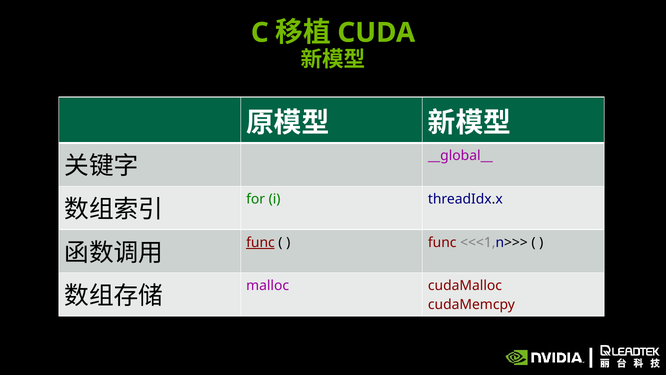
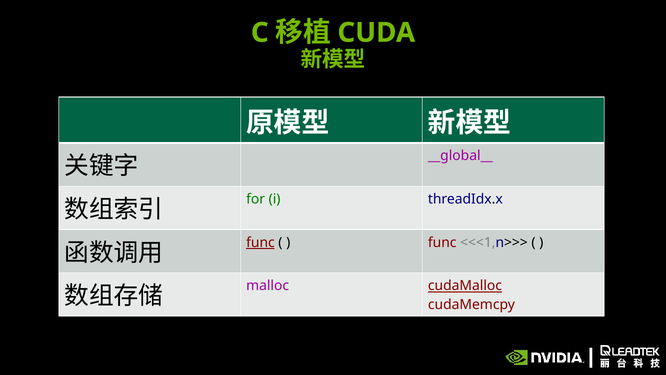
cudaMalloc underline: none -> present (465, 286)
